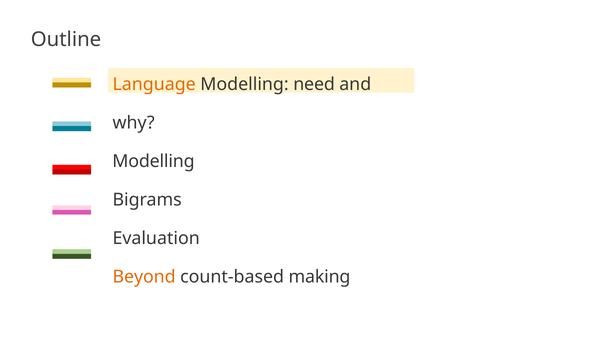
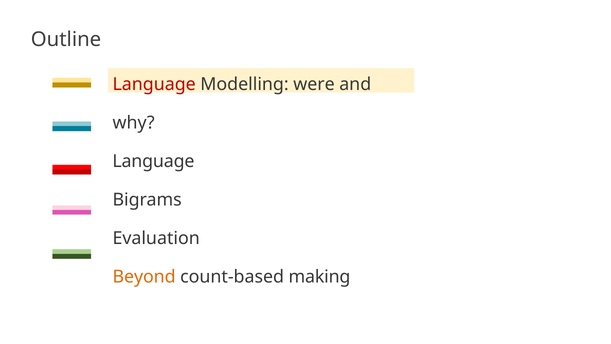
Language colour: orange -> red (154, 84)
need: need -> were (314, 84)
Modelling: Modelling -> Language (153, 161)
